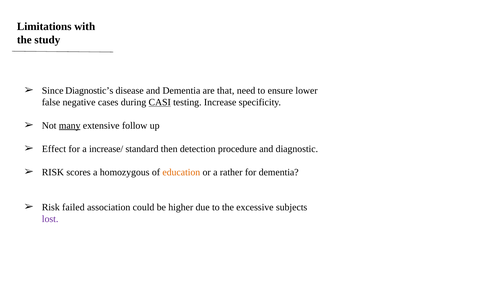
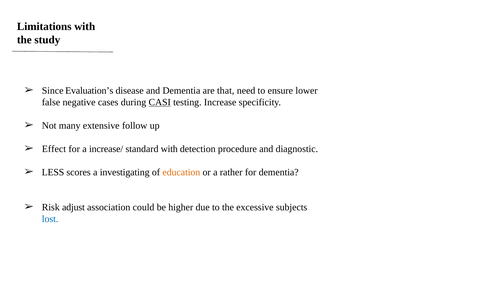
Diagnostic’s: Diagnostic’s -> Evaluation’s (89, 91)
many underline: present -> none (70, 125)
standard then: then -> with (169, 149)
RISK: RISK -> LESS (53, 172)
homozygous: homozygous -> investigating (125, 172)
failed: failed -> adjust (73, 207)
lost colour: purple -> blue (50, 219)
